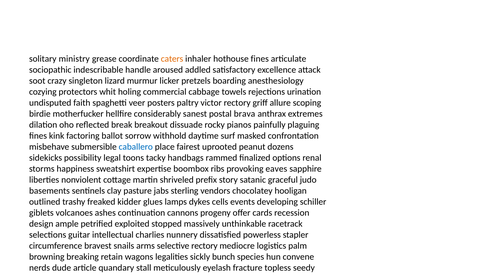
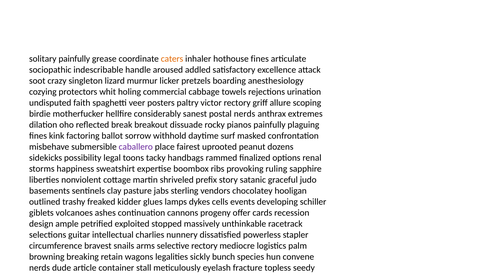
solitary ministry: ministry -> painfully (74, 59)
postal brava: brava -> nerds (245, 114)
caballero colour: blue -> purple (136, 147)
eaves: eaves -> ruling (276, 169)
article quandary: quandary -> container (116, 268)
